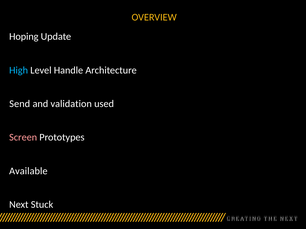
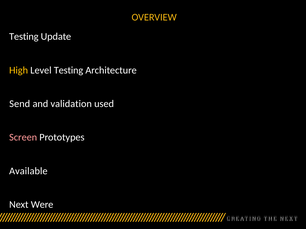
Hoping: Hoping -> Testing (24, 37)
High colour: light blue -> yellow (19, 70)
Level Handle: Handle -> Testing (69, 70)
Stuck: Stuck -> Were (42, 205)
